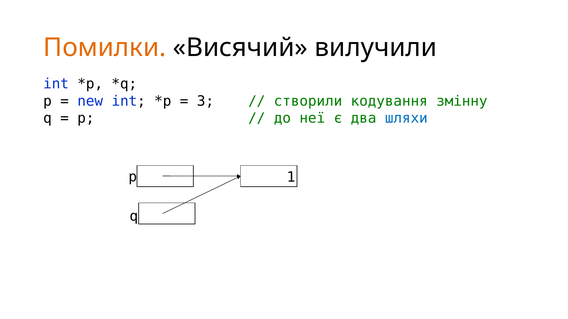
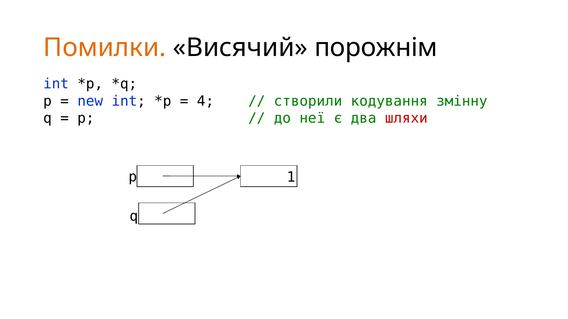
вилучили: вилучили -> порожнім (376, 48)
3: 3 -> 4 (205, 101)
шляхи colour: blue -> red (406, 118)
